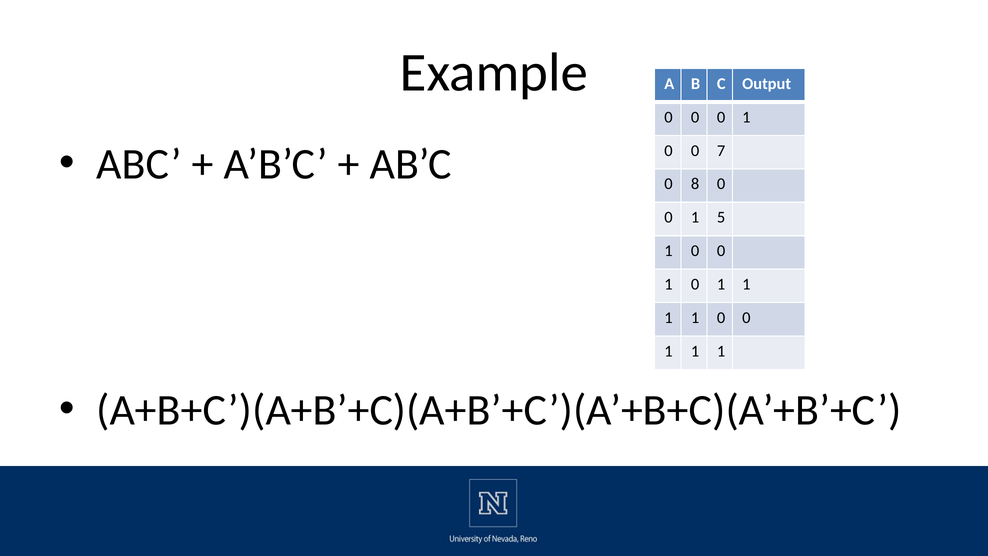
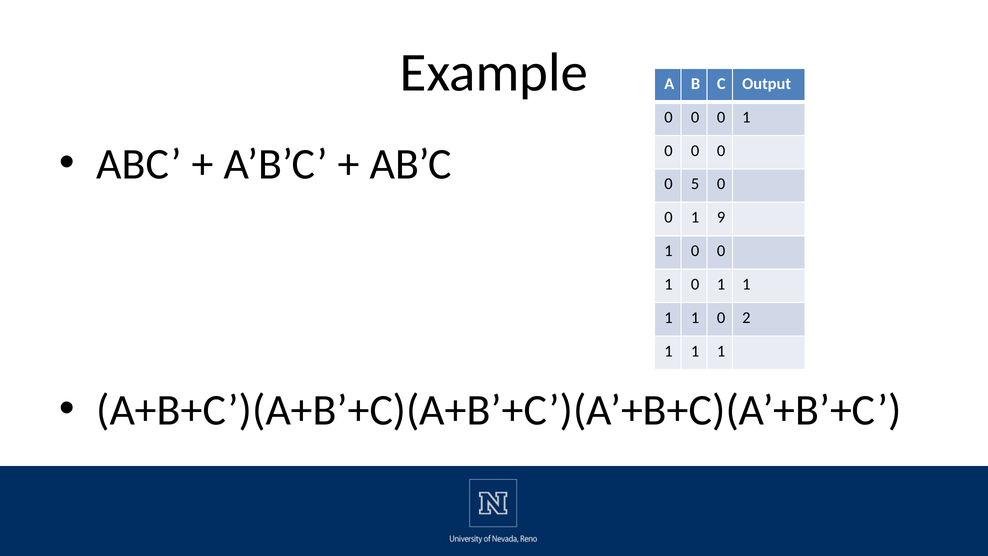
7: 7 -> 0 (721, 151)
8: 8 -> 5 (695, 184)
5: 5 -> 9 (721, 217)
1 1 0 0: 0 -> 2 (746, 318)
